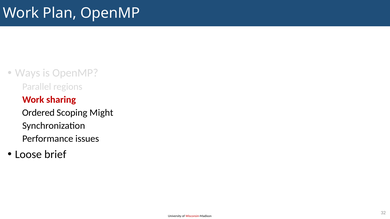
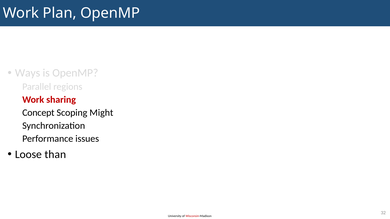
Ordered: Ordered -> Concept (38, 113)
brief: brief -> than (55, 155)
